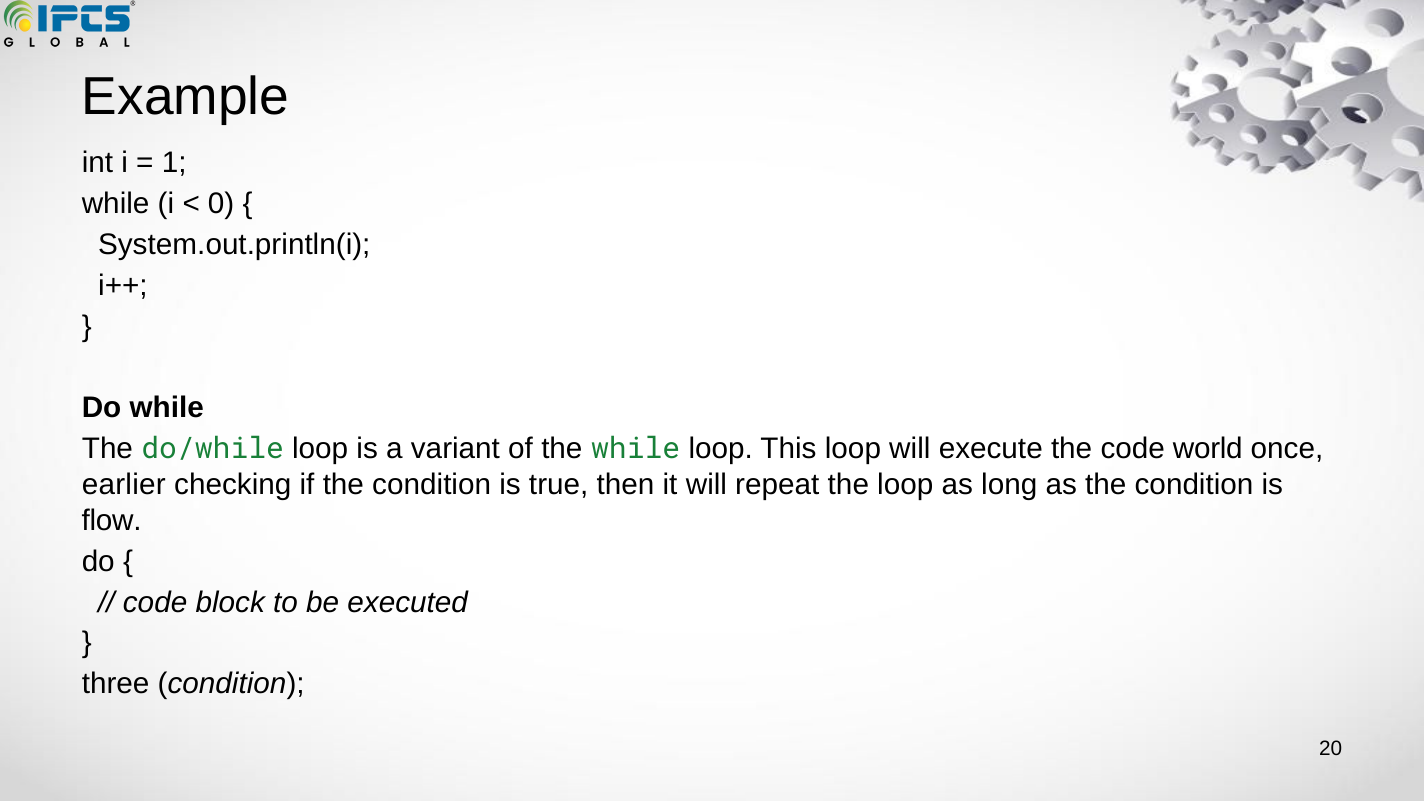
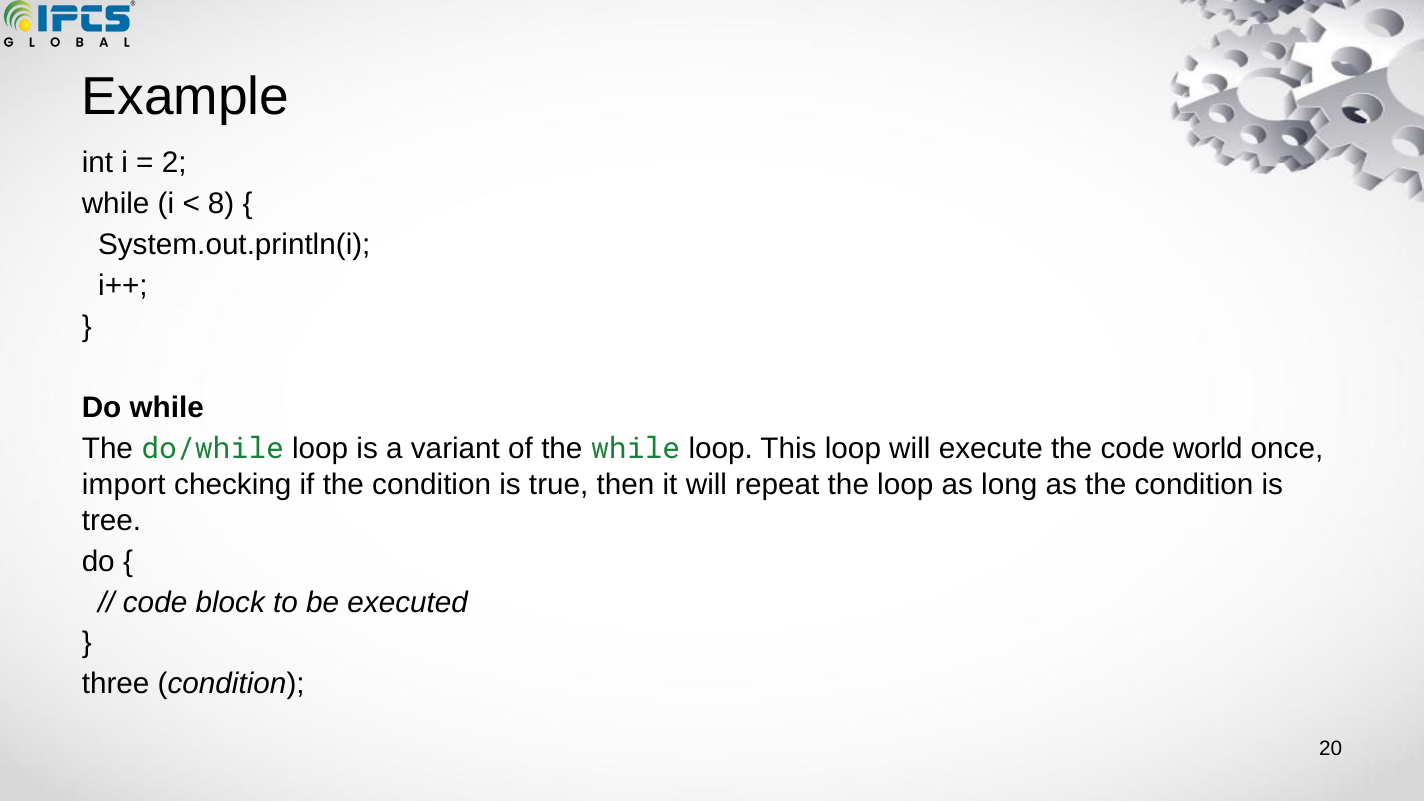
1: 1 -> 2 (174, 162)
0: 0 -> 8 (221, 203)
earlier: earlier -> import (124, 485)
flow: flow -> tree (112, 520)
